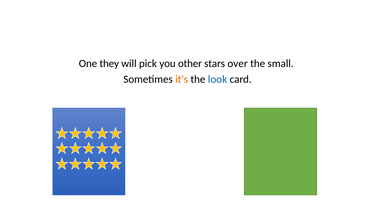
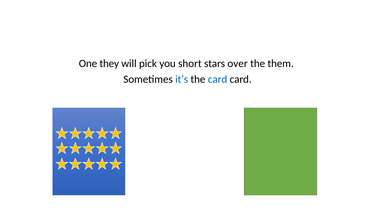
other: other -> short (190, 63)
small: small -> them (281, 63)
it’s colour: orange -> blue (182, 79)
the look: look -> card (218, 79)
